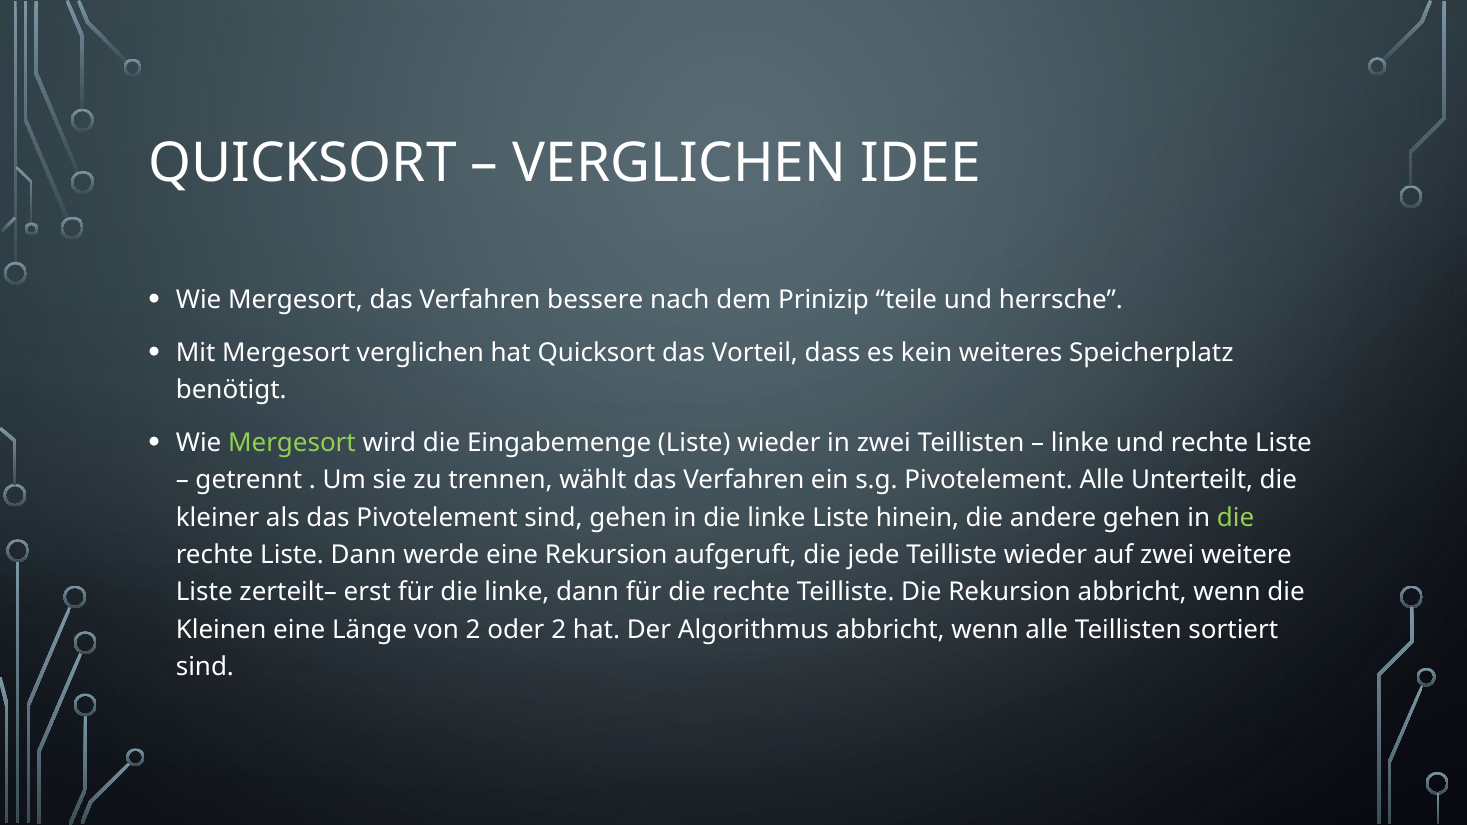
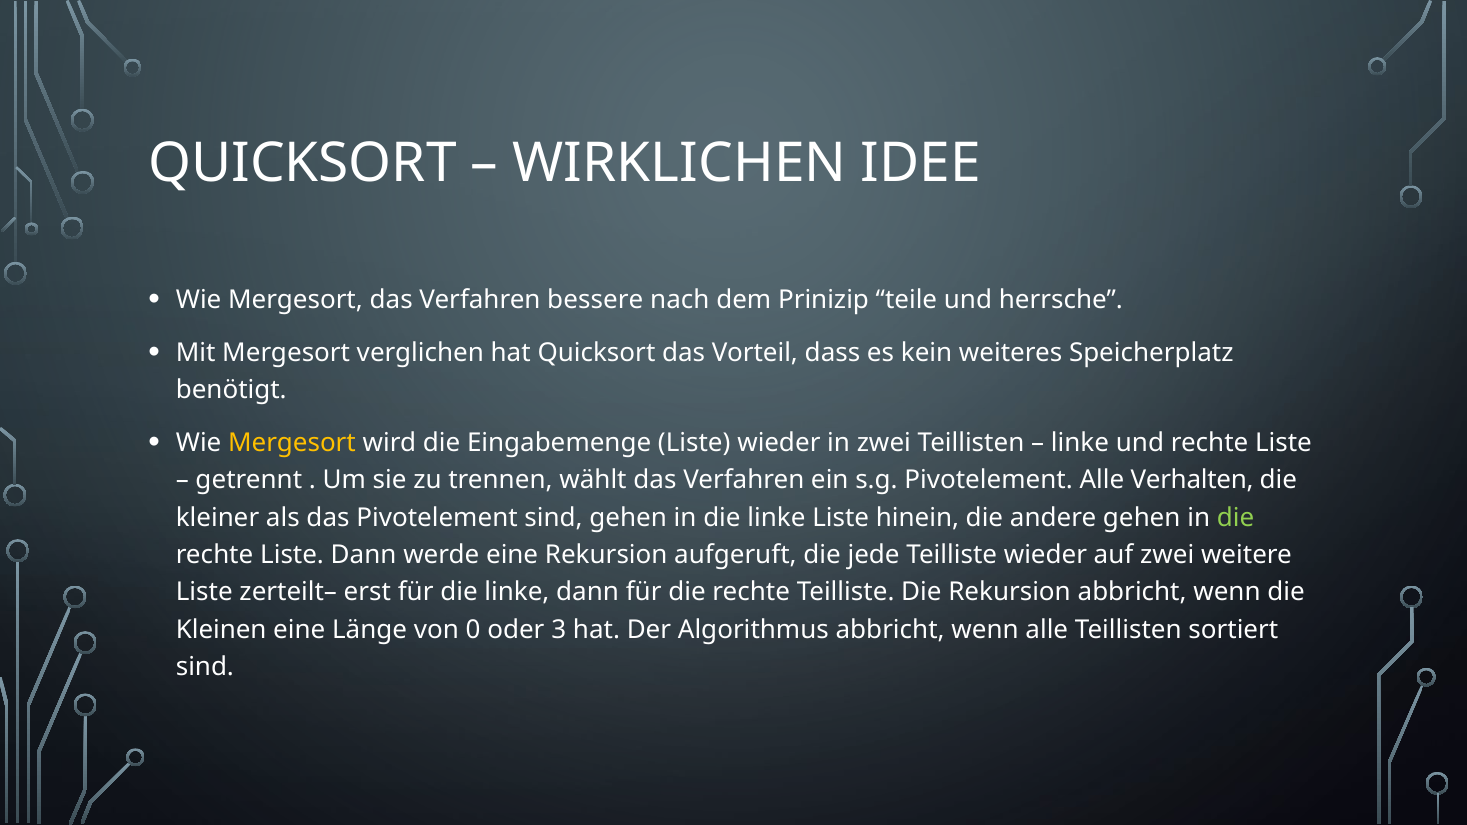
VERGLICHEN: VERGLICHEN -> WIRKLICHEN (680, 163)
Mergesort colour: light green -> yellow (292, 443)
Unterteilt: Unterteilt -> Verhalten (1192, 480)
von 2: 2 -> 0 (473, 630)
oder 2: 2 -> 3 (559, 630)
